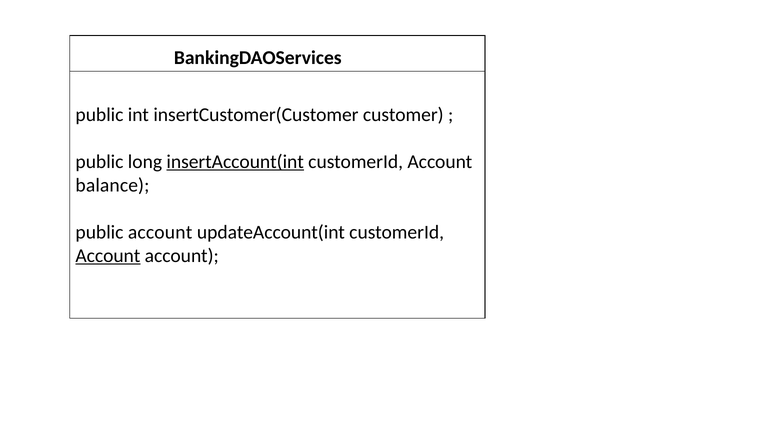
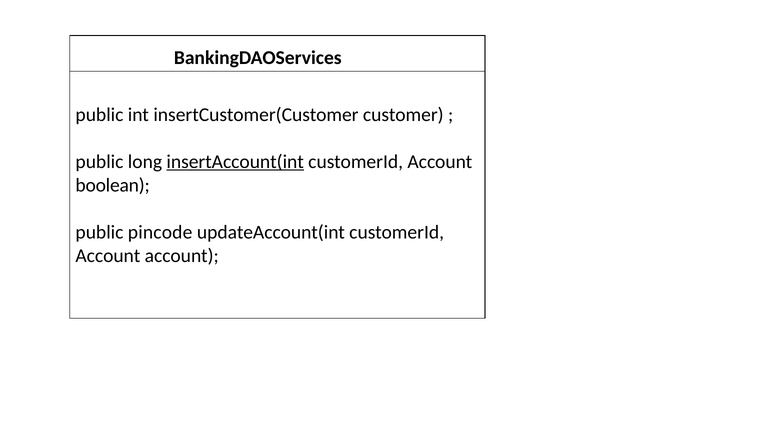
balance: balance -> boolean (113, 185)
public account: account -> pincode (160, 232)
Account underline: present -> none (108, 256)
